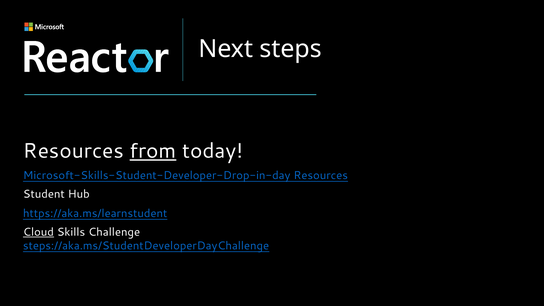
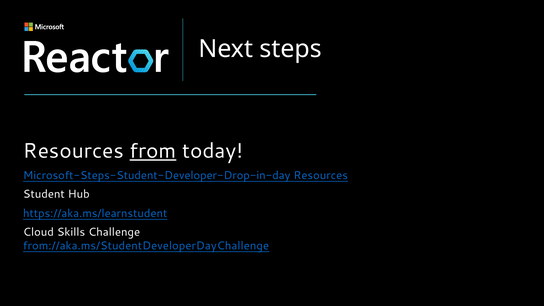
Microsoft-Skills-Student-Developer-Drop-in-day: Microsoft-Skills-Student-Developer-Drop-in-day -> Microsoft-Steps-Student-Developer-Drop-in-day (157, 176)
Cloud underline: present -> none (38, 232)
steps://aka.ms/StudentDeveloperDayChallenge: steps://aka.ms/StudentDeveloperDayChallenge -> from://aka.ms/StudentDeveloperDayChallenge (146, 246)
